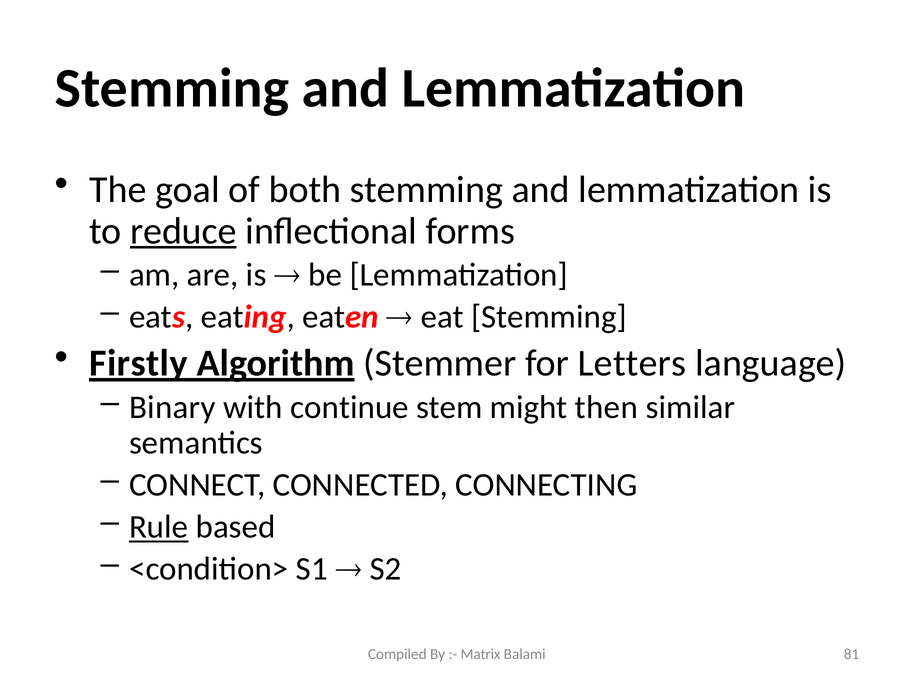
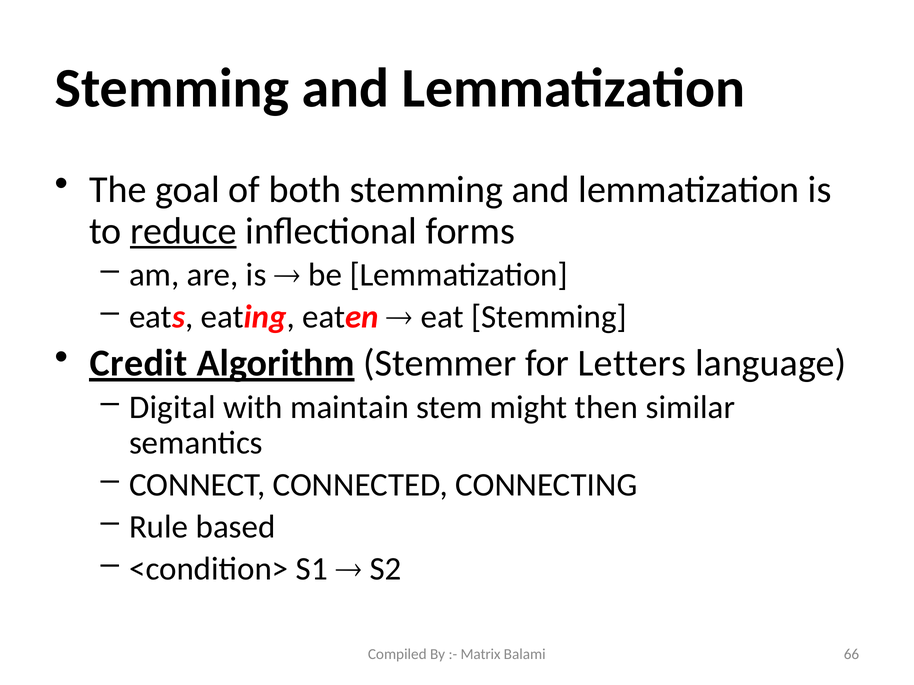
Firstly: Firstly -> Credit (138, 364)
Binary: Binary -> Digital (172, 408)
continue: continue -> maintain (350, 408)
Rule underline: present -> none (159, 527)
81: 81 -> 66 (851, 654)
